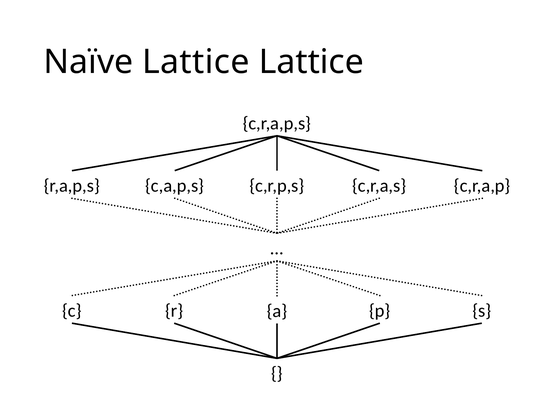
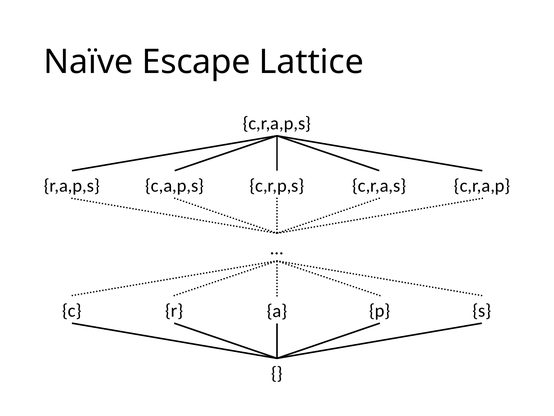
Naïve Lattice: Lattice -> Escape (196, 62)
